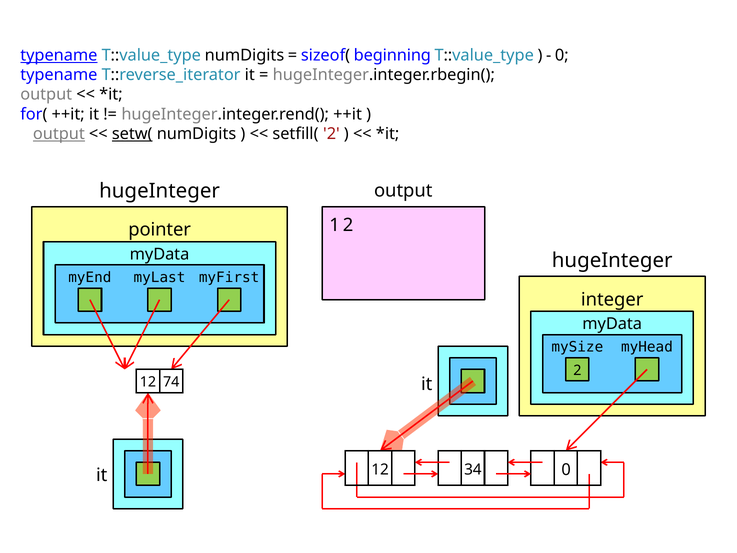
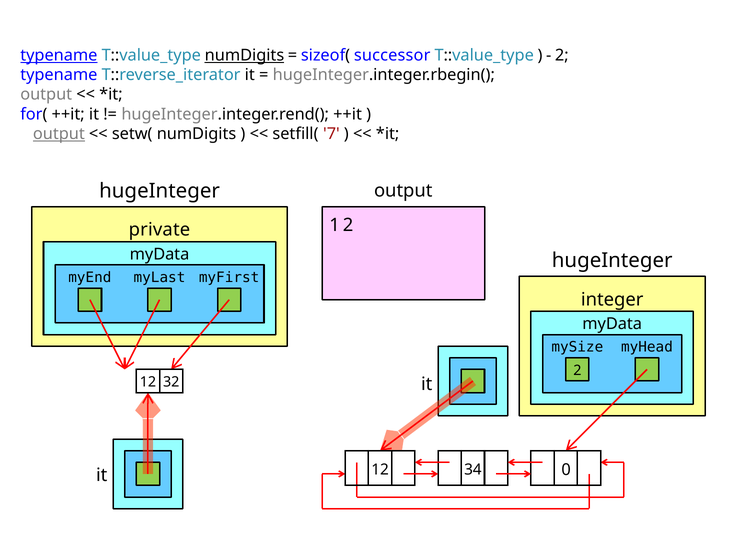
numDigits underline: none -> present (244, 55)
beginning: beginning -> successor (392, 55)
0: 0 -> 2 (562, 55)
setw( underline: present -> none (132, 134)
setfill( 2: 2 -> 7 (331, 134)
pointer: pointer -> private (159, 230)
74: 74 -> 32 (171, 382)
